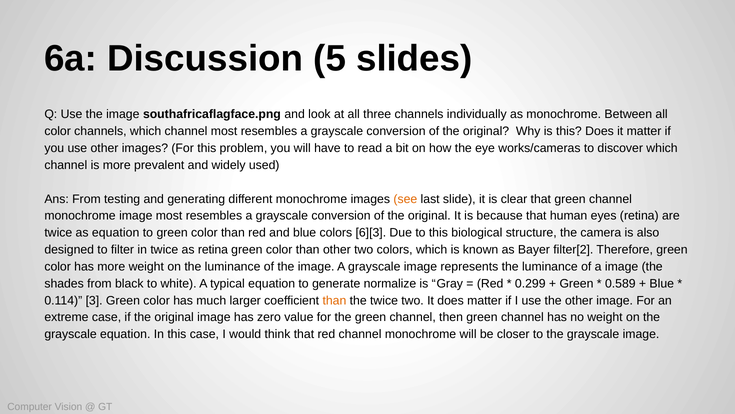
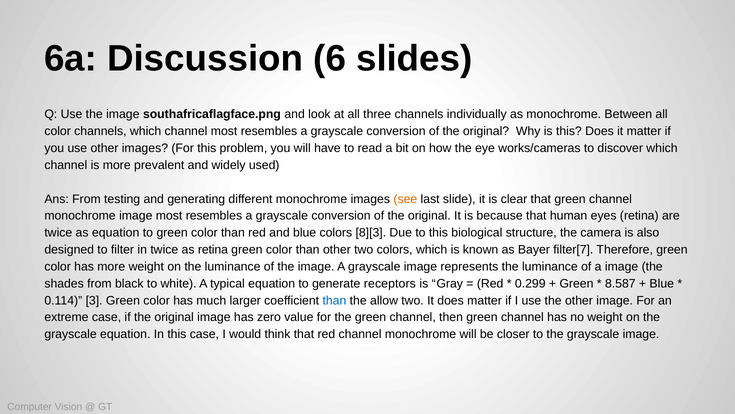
5: 5 -> 6 (330, 59)
6][3: 6][3 -> 8][3 (371, 233)
filter[2: filter[2 -> filter[7 (573, 249)
normalize: normalize -> receptors (390, 283)
0.589: 0.589 -> 8.587 (620, 283)
than colour: orange -> blue (334, 300)
the twice: twice -> allow (384, 300)
